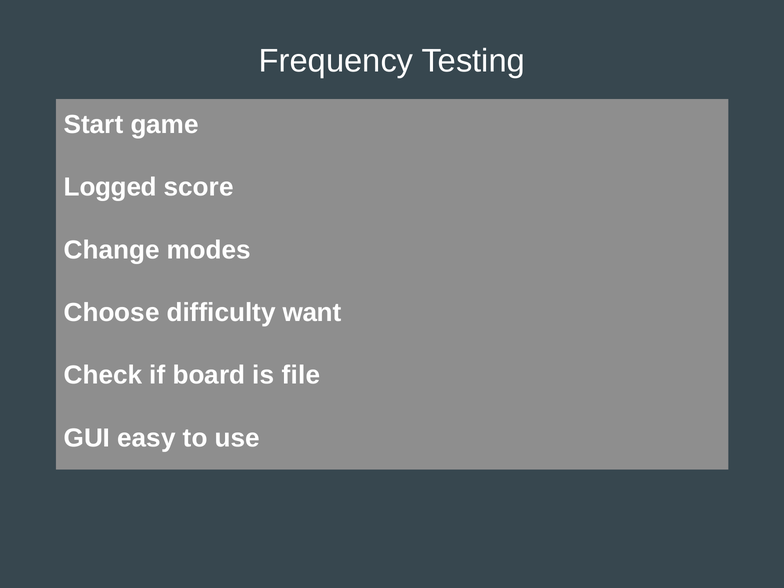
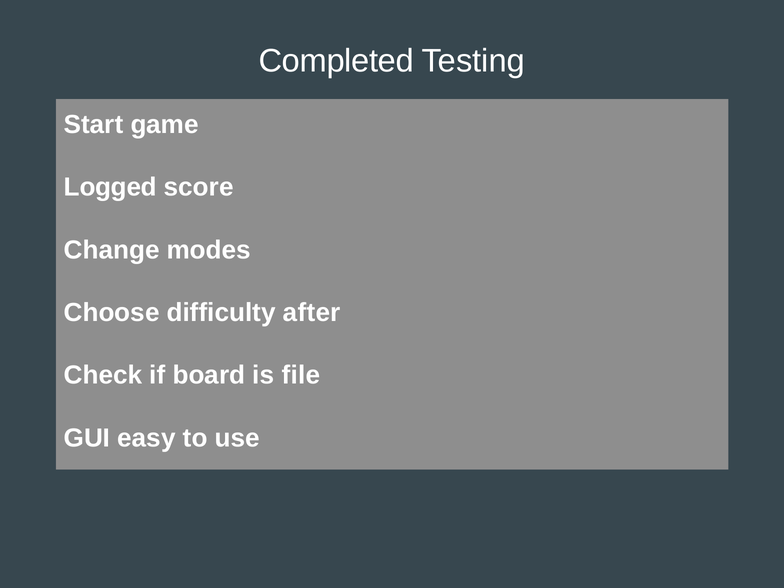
Frequency: Frequency -> Completed (336, 61)
want: want -> after (312, 313)
